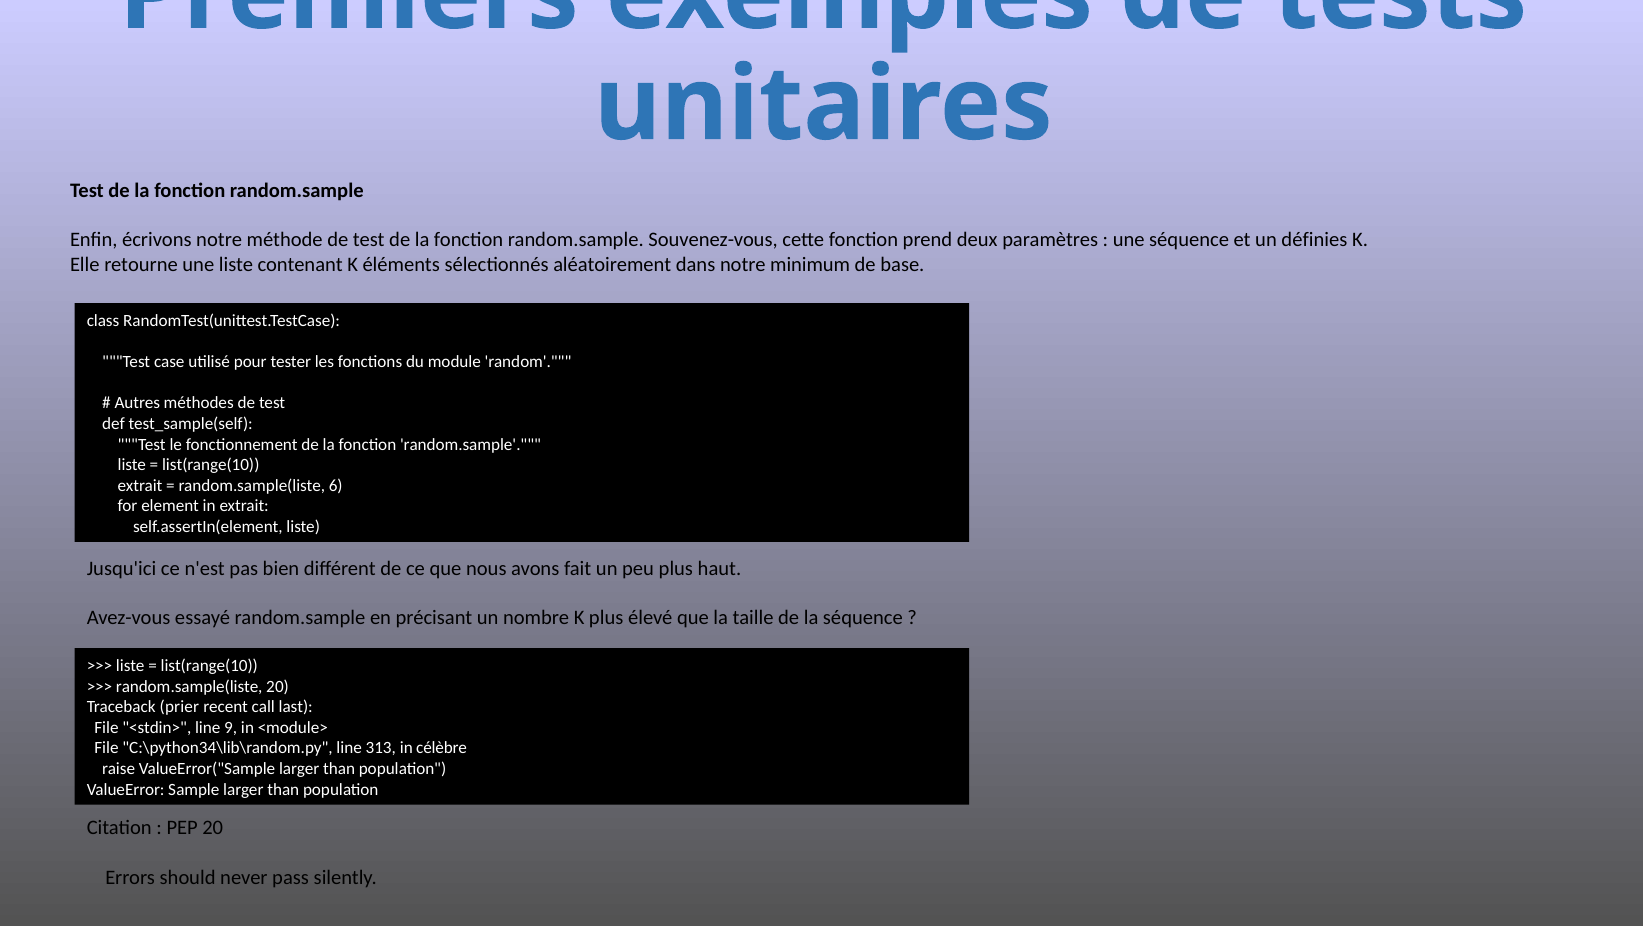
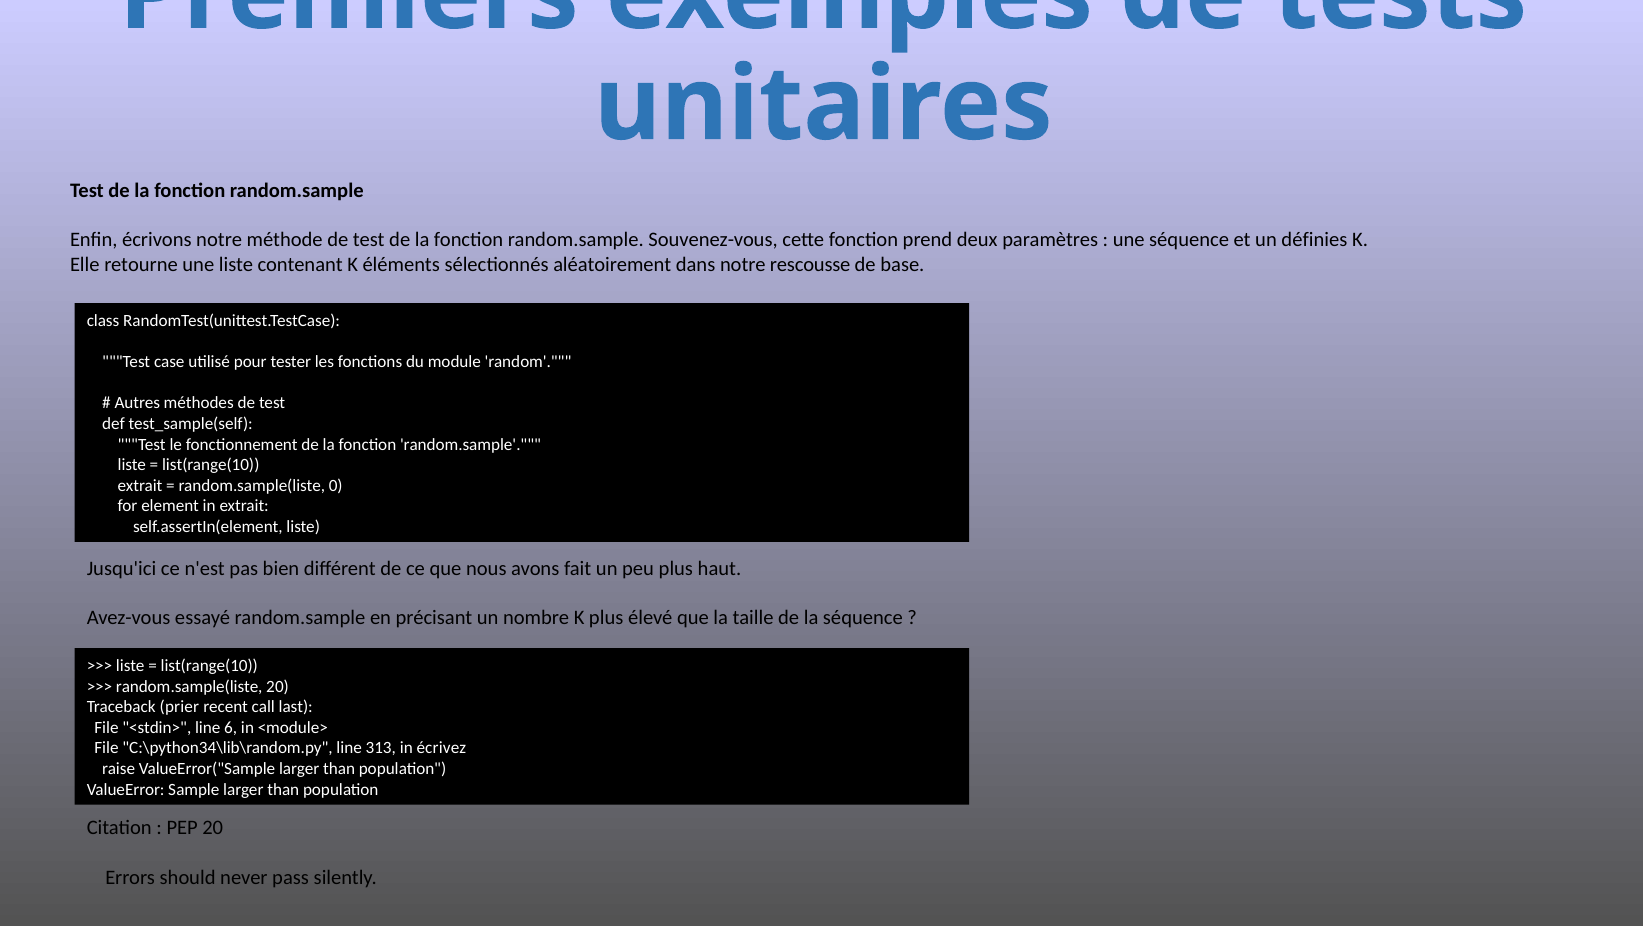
minimum: minimum -> rescousse (810, 264)
6: 6 -> 0 (336, 486)
9: 9 -> 6 (231, 728)
célèbre: célèbre -> écrivez (441, 749)
